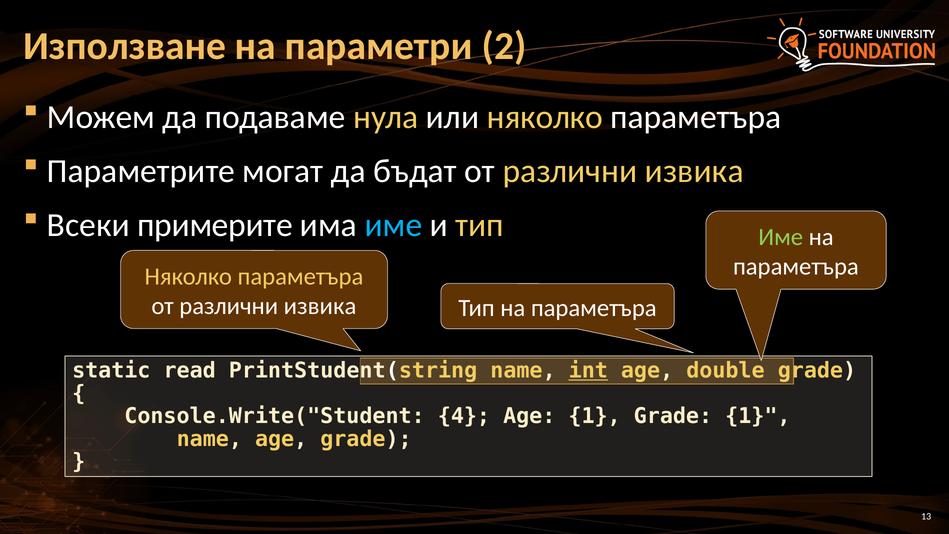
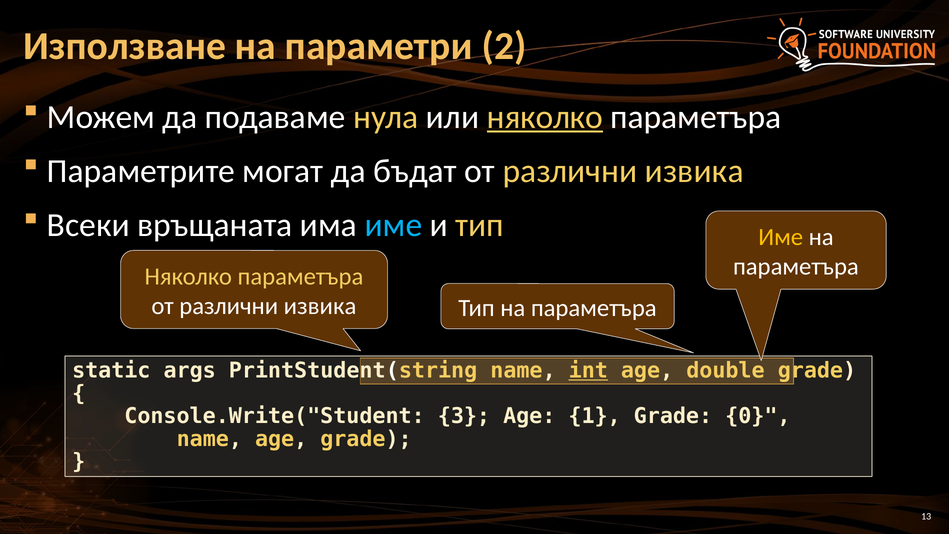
няколко underline: none -> present (545, 117)
примерите: примерите -> връщаната (215, 225)
Име colour: light green -> yellow (781, 237)
read: read -> args (190, 371)
4: 4 -> 3 (464, 416)
Grade 1: 1 -> 0 (758, 416)
